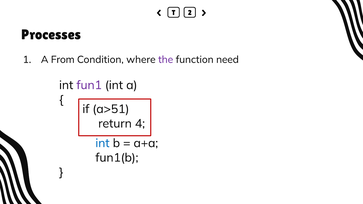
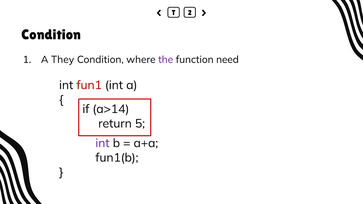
Processes: Processes -> Condition (51, 35)
From: From -> They (63, 60)
fun1 colour: purple -> red (89, 85)
a>51: a>51 -> a>14 (111, 109)
4: 4 -> 5 (140, 124)
int colour: blue -> purple (102, 143)
